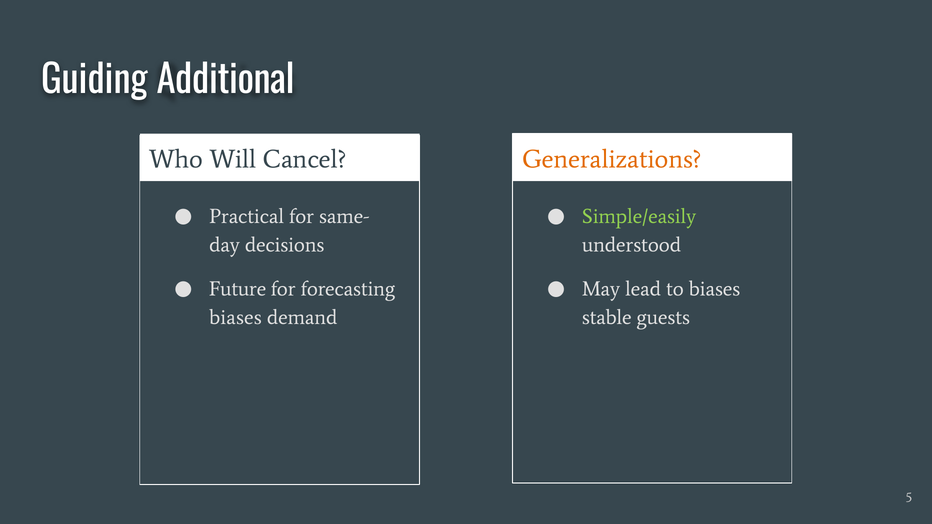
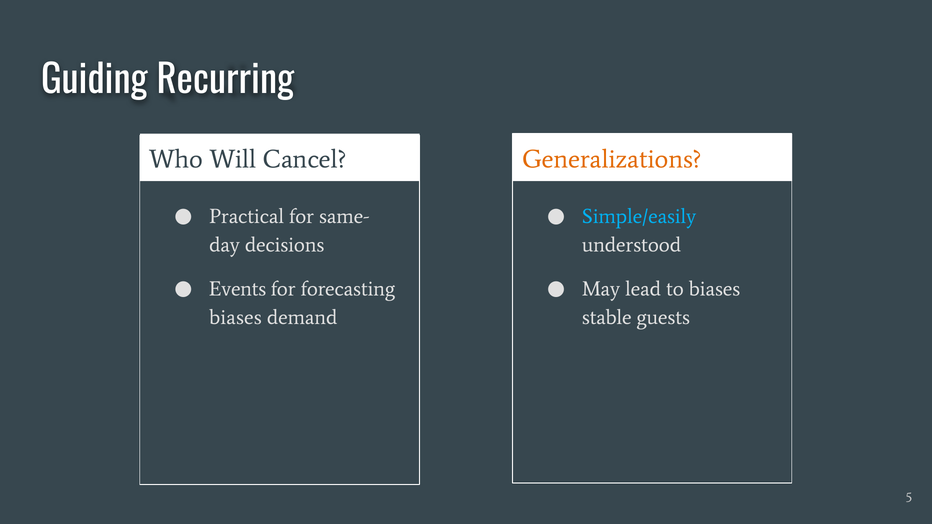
Additional: Additional -> Recurring (226, 81)
Simple/easily colour: light green -> light blue (639, 217)
Future: Future -> Events (238, 289)
